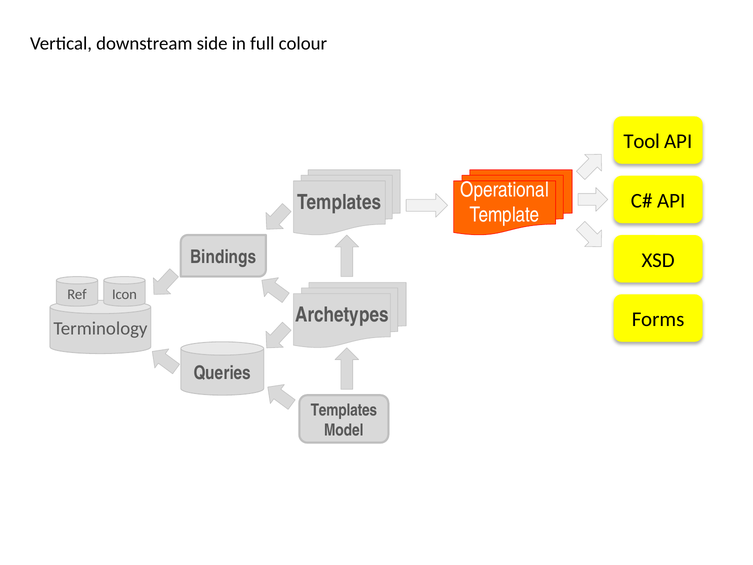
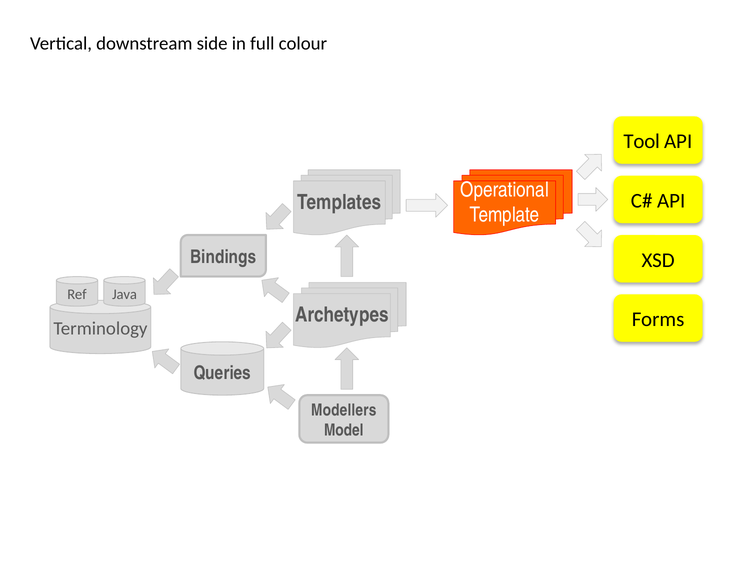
Icon: Icon -> Java (124, 294)
Templates: Templates -> Modellers (344, 410)
